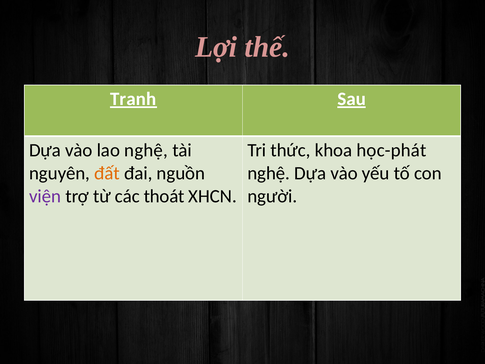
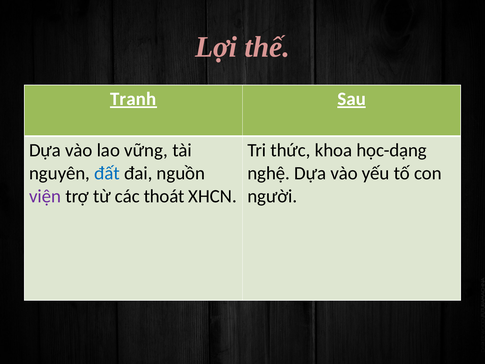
lao nghệ: nghệ -> vững (146, 150)
học-phát: học-phát -> học-dạng (392, 150)
đất colour: orange -> blue (107, 173)
